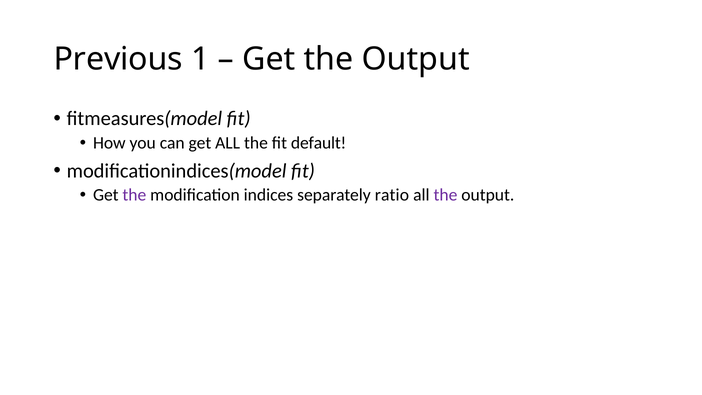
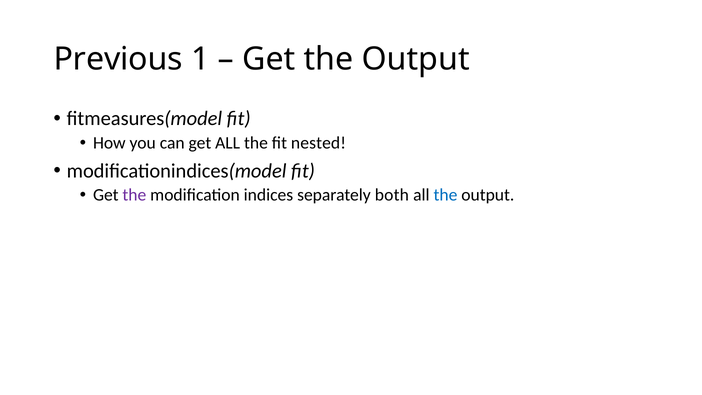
default: default -> nested (319, 143)
ratio: ratio -> both (392, 195)
the colour: purple -> blue (445, 195)
